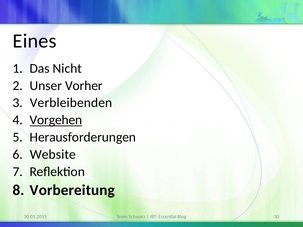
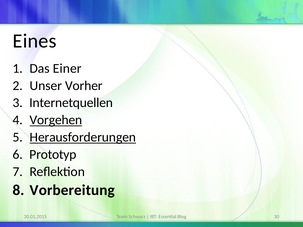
Nicht: Nicht -> Einer (67, 68)
Verbleibenden: Verbleibenden -> Internetquellen (71, 103)
Herausforderungen underline: none -> present (83, 137)
Website: Website -> Prototyp (53, 155)
